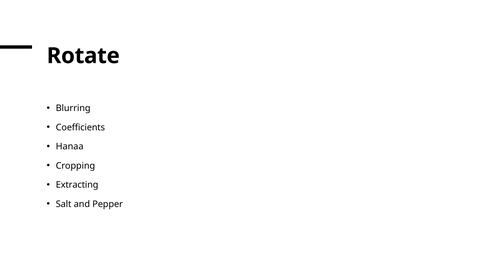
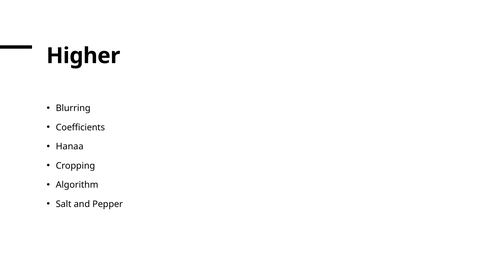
Rotate: Rotate -> Higher (83, 56)
Extracting: Extracting -> Algorithm (77, 185)
